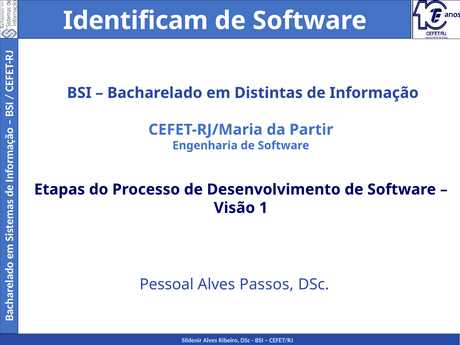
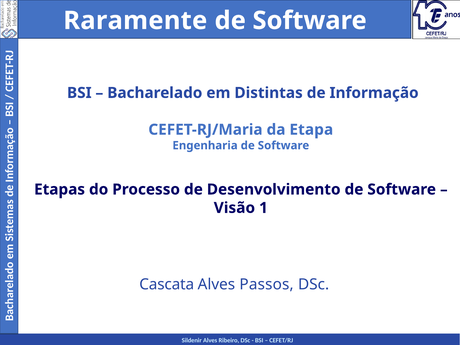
Identificam: Identificam -> Raramente (135, 21)
Partir: Partir -> Etapa (311, 130)
Pessoal: Pessoal -> Cascata (167, 284)
